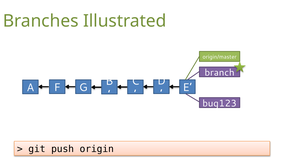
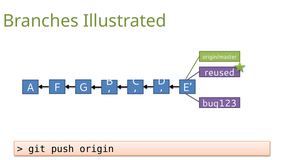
branch: branch -> reused (220, 72)
